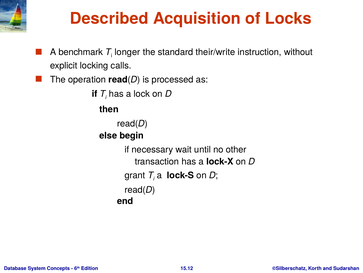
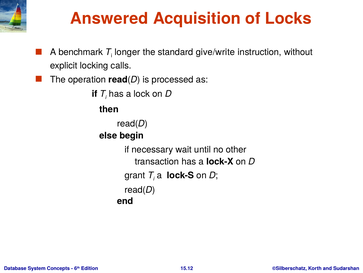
Described: Described -> Answered (109, 18)
their/write: their/write -> give/write (215, 52)
